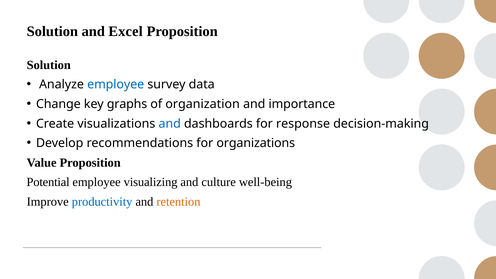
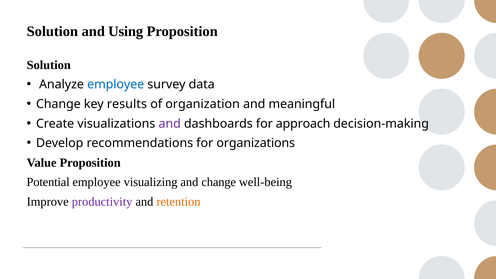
Excel: Excel -> Using (126, 31)
graphs: graphs -> results (127, 104)
importance: importance -> meaningful (302, 104)
and colour: blue -> purple (170, 124)
response: response -> approach (303, 124)
and culture: culture -> change (219, 182)
productivity colour: blue -> purple (102, 202)
